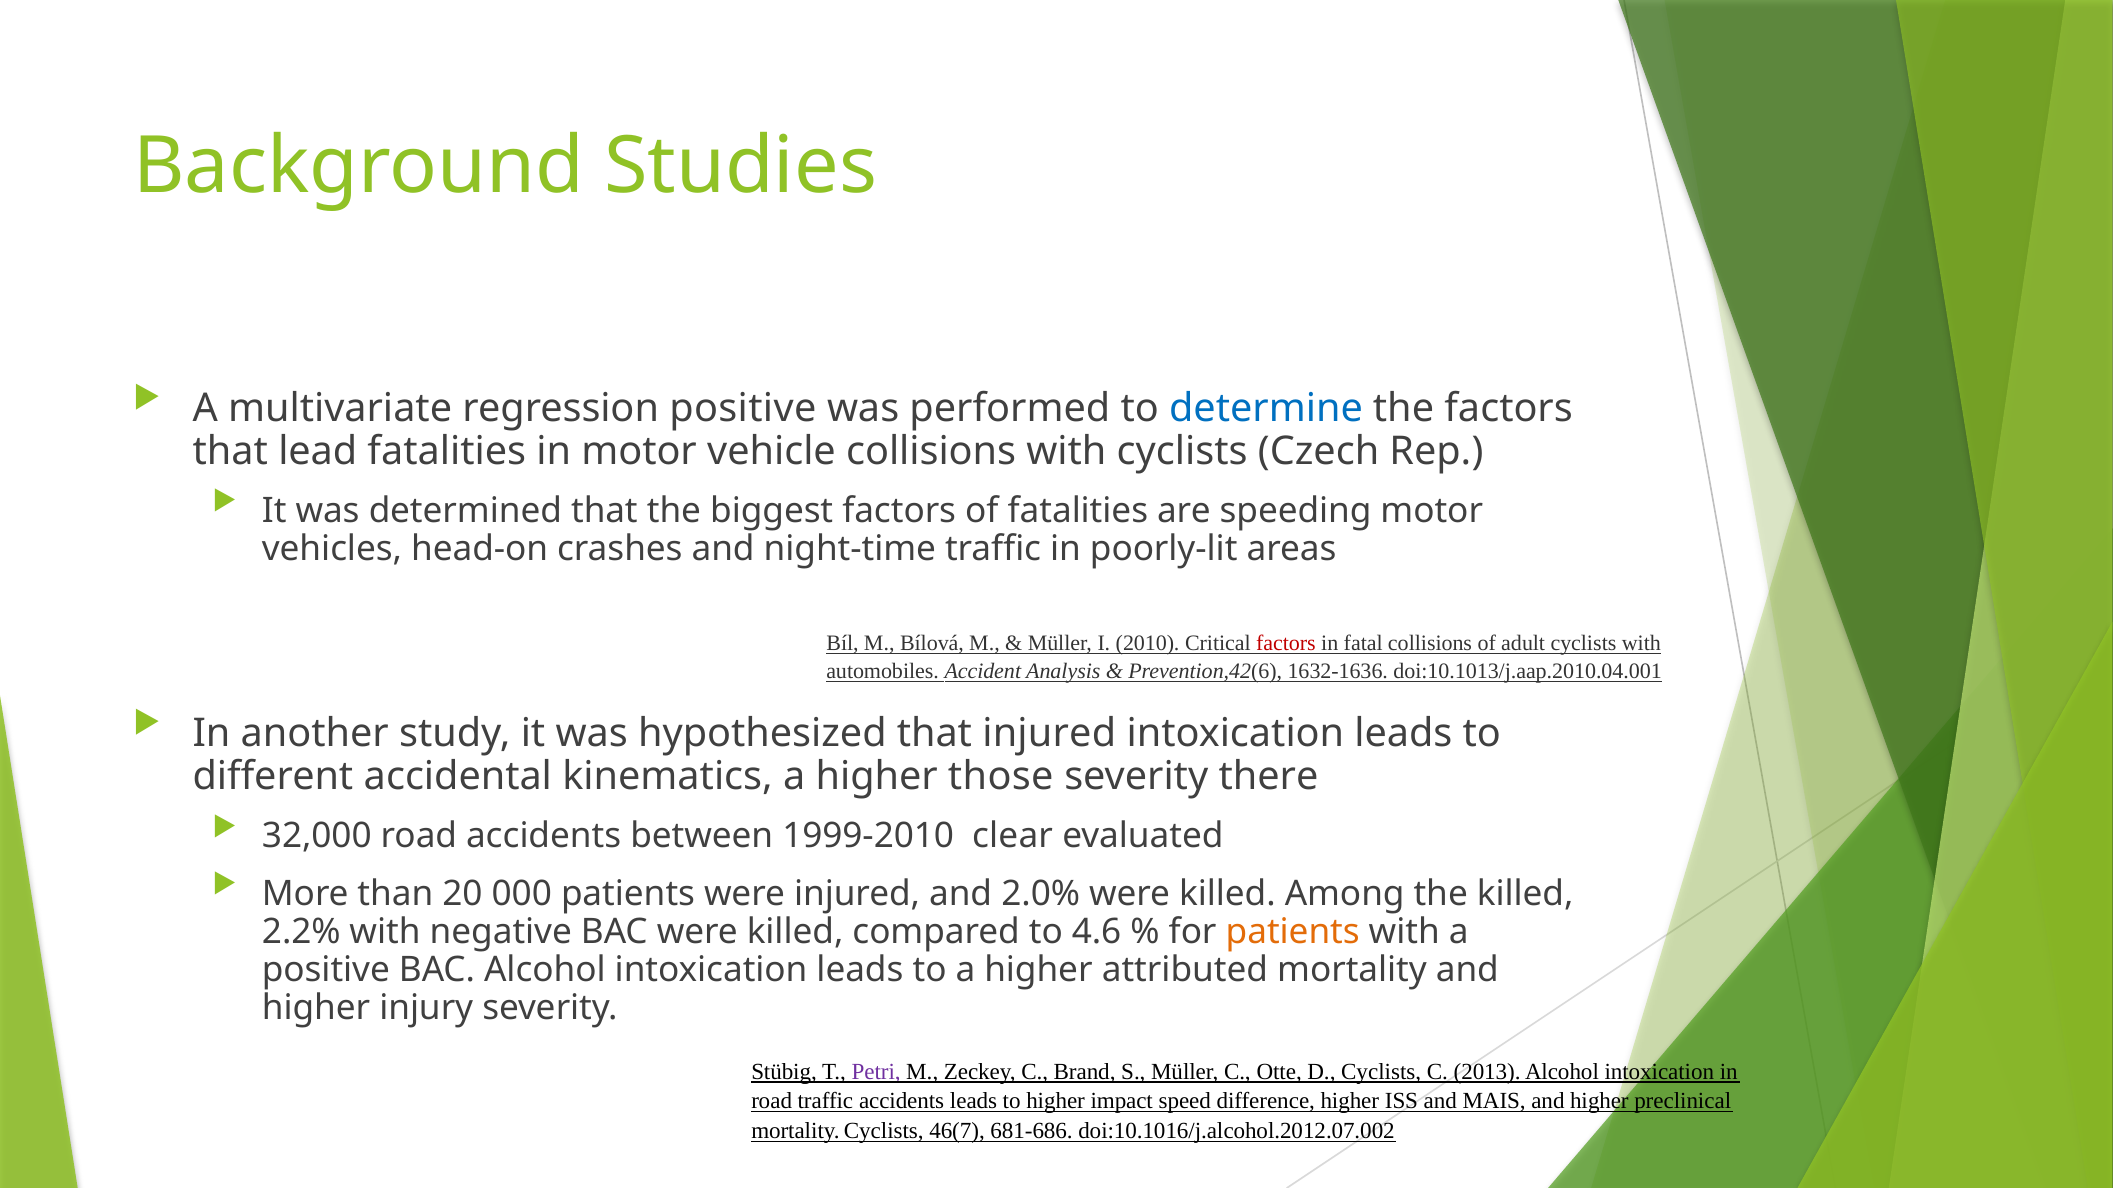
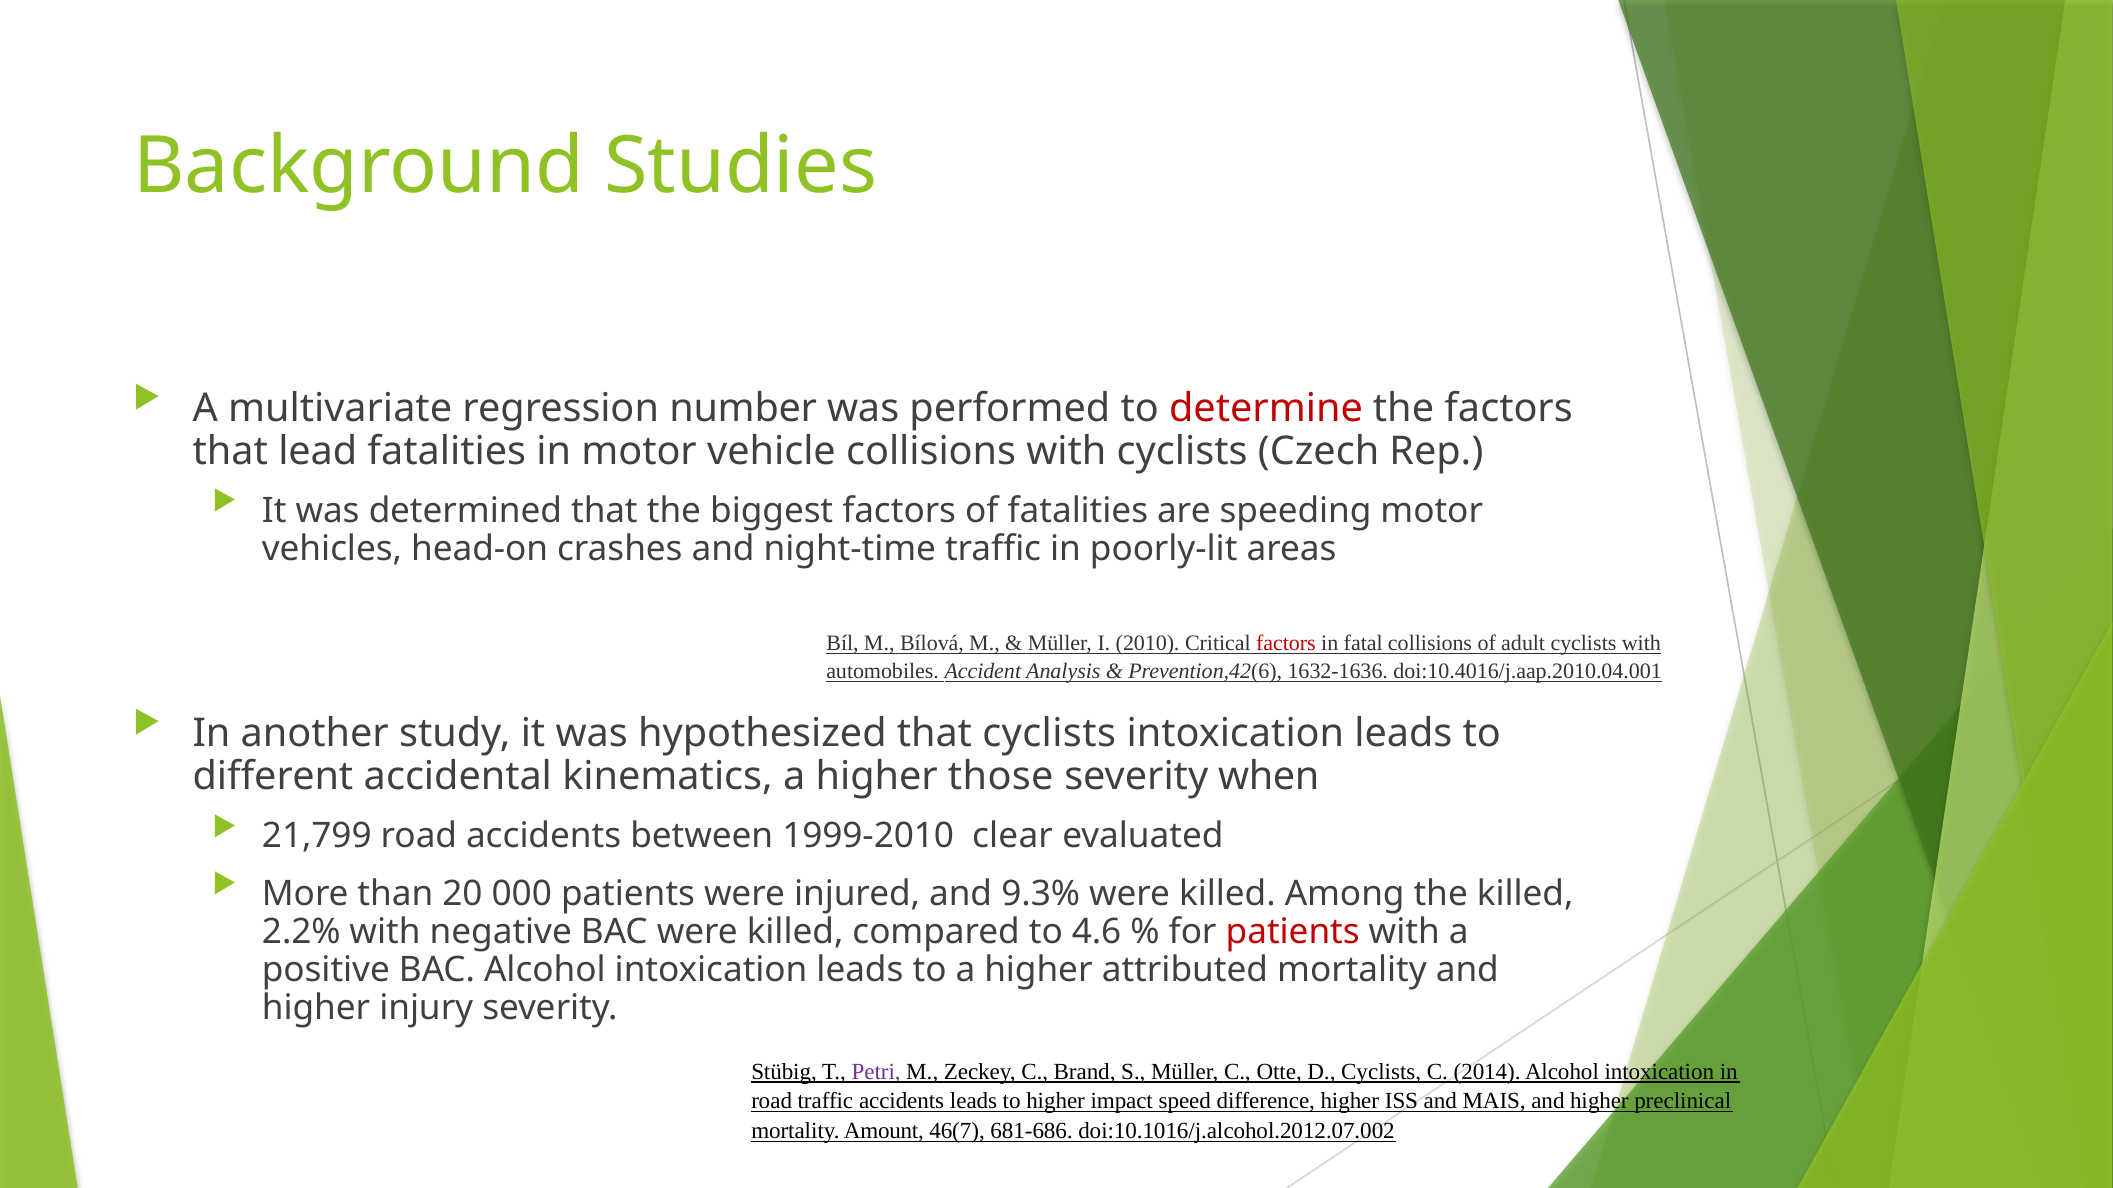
regression positive: positive -> number (743, 409)
determine colour: blue -> red (1266, 409)
doi:10.1013/j.aap.2010.04.001: doi:10.1013/j.aap.2010.04.001 -> doi:10.4016/j.aap.2010.04.001 (1528, 672)
that injured: injured -> cyclists (1049, 734)
there: there -> when (1269, 777)
32,000: 32,000 -> 21,799 (317, 837)
2.0%: 2.0% -> 9.3% (1041, 894)
patients colour: orange -> red (1293, 932)
2013: 2013 -> 2014 (1487, 1072)
mortality Cyclists: Cyclists -> Amount (884, 1132)
